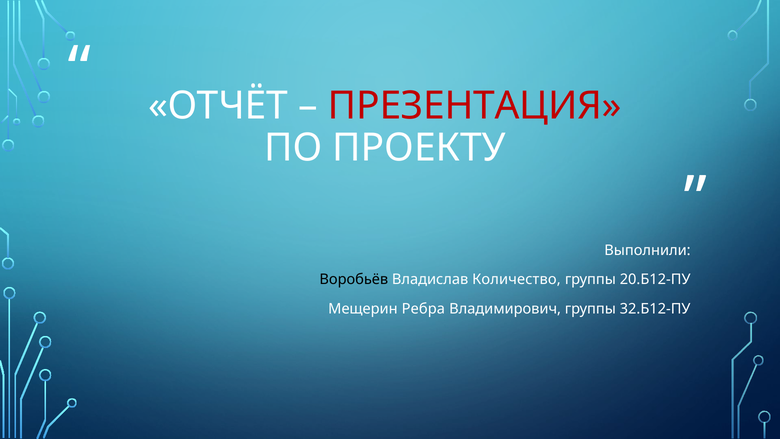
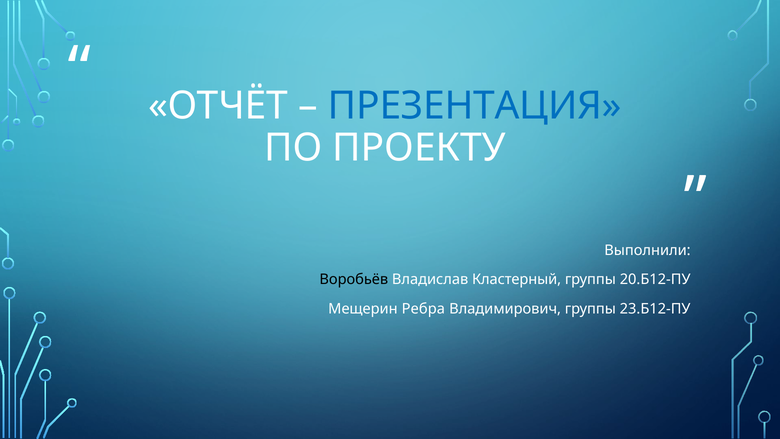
ПРЕЗЕНТАЦИЯ colour: red -> blue (475, 106)
Количество: Количество -> Кластерный (517, 279)
32.Б12-ПУ: 32.Б12-ПУ -> 23.Б12-ПУ (655, 309)
